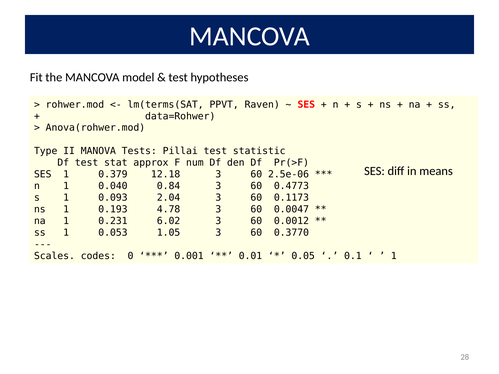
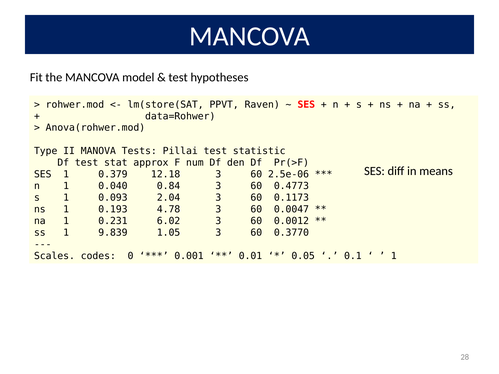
lm(terms(SAT: lm(terms(SAT -> lm(store(SAT (166, 105)
0.053: 0.053 -> 9.839 (113, 233)
